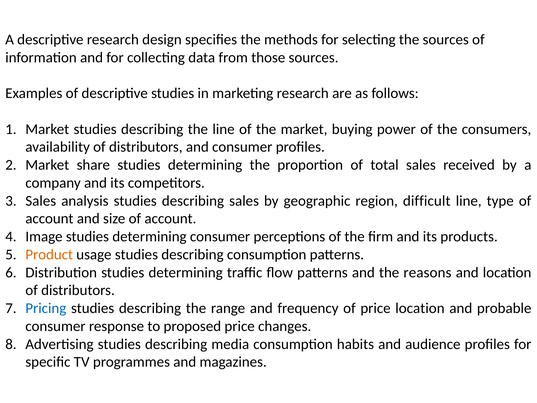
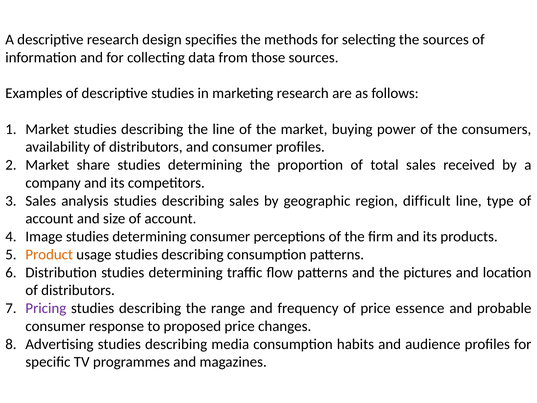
reasons: reasons -> pictures (428, 272)
Pricing colour: blue -> purple (46, 308)
price location: location -> essence (420, 308)
